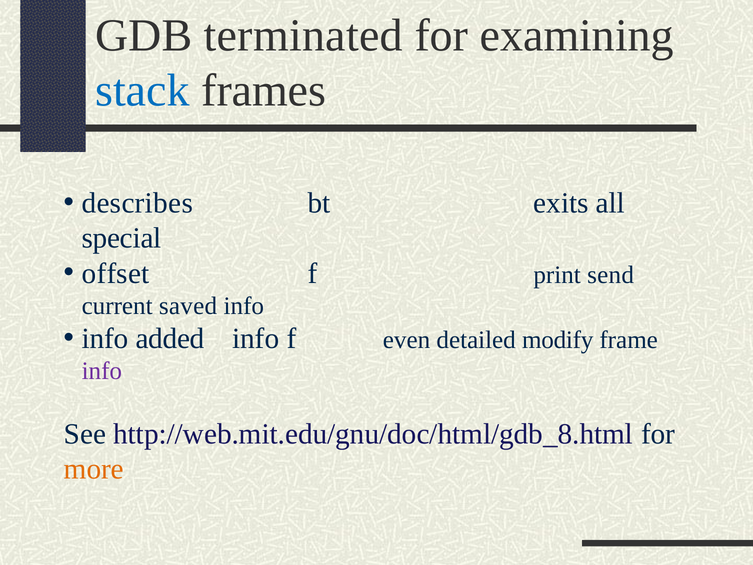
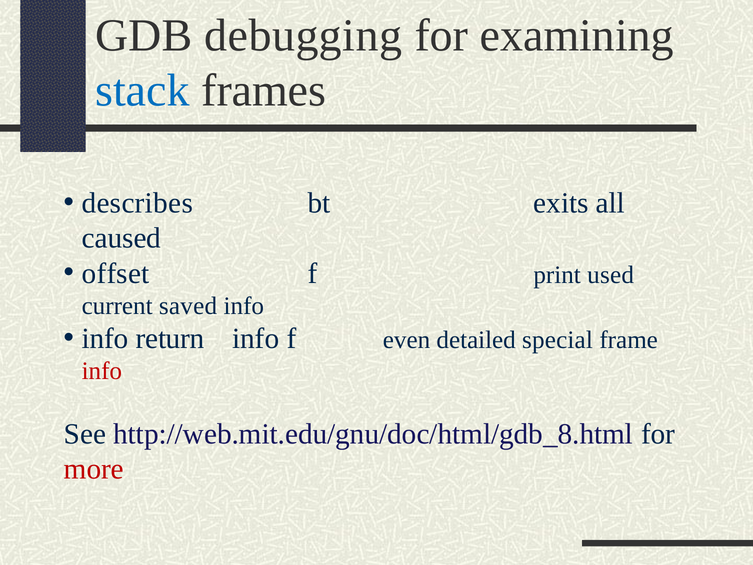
terminated: terminated -> debugging (303, 36)
special: special -> caused (121, 238)
send: send -> used (611, 275)
added: added -> return (170, 339)
modify: modify -> special (557, 340)
info colour: purple -> red (102, 371)
more colour: orange -> red (94, 469)
